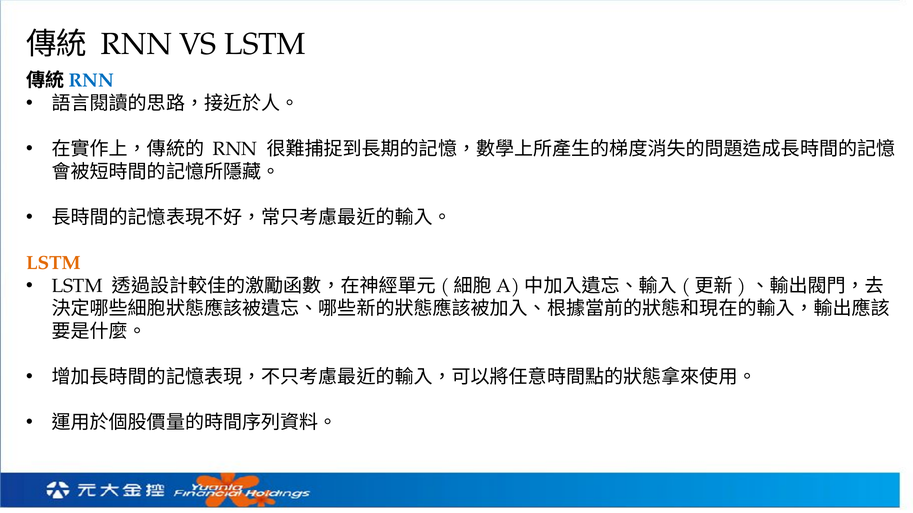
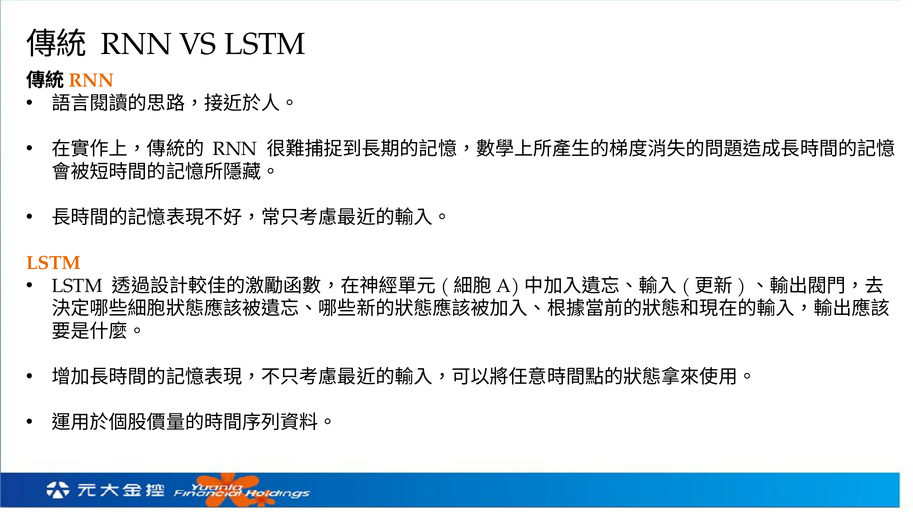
RNN colour: blue -> orange (91, 81)
